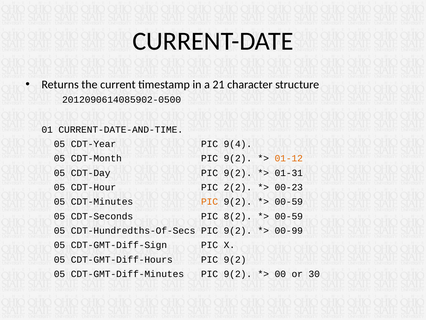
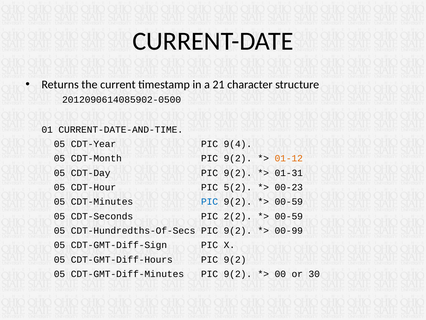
2(2: 2(2 -> 5(2 (238, 187)
PIC colour: orange -> blue (210, 202)
8(2: 8(2 -> 2(2 (238, 216)
